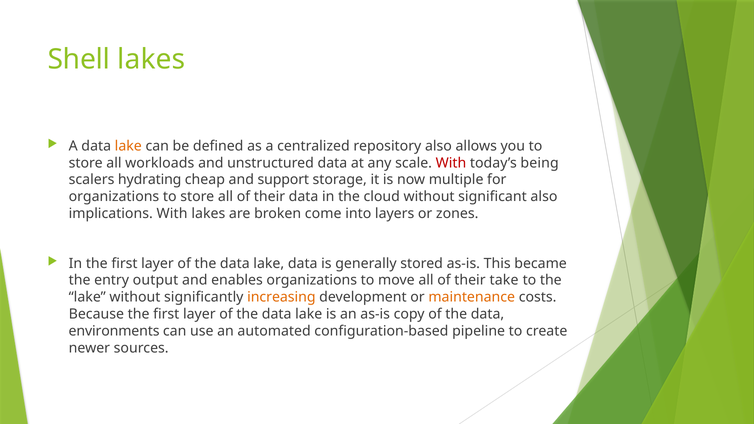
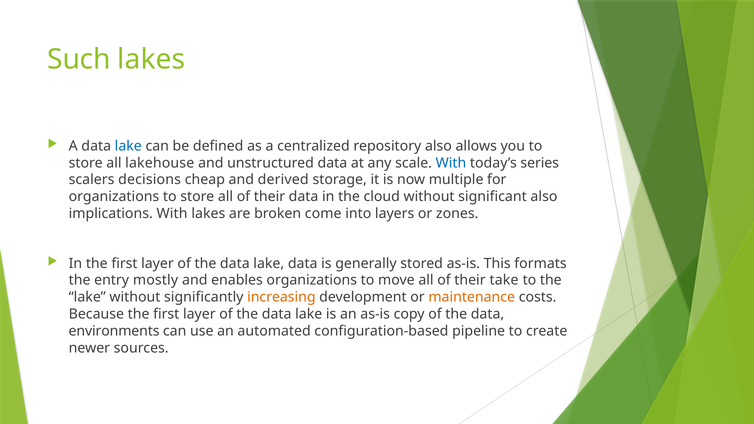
Shell: Shell -> Such (79, 59)
lake colour: orange -> blue (128, 146)
workloads: workloads -> lakehouse (160, 163)
With colour: red -> blue (451, 163)
being: being -> series (540, 163)
hydrating: hydrating -> decisions (150, 180)
support: support -> derived (283, 180)
became: became -> formats (541, 263)
output: output -> mostly (156, 280)
